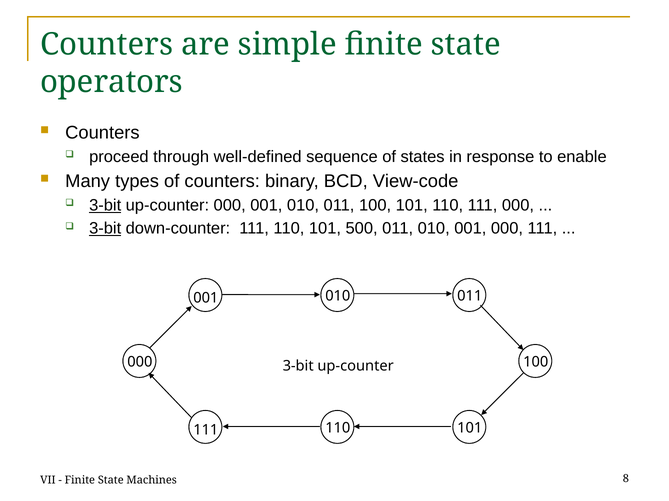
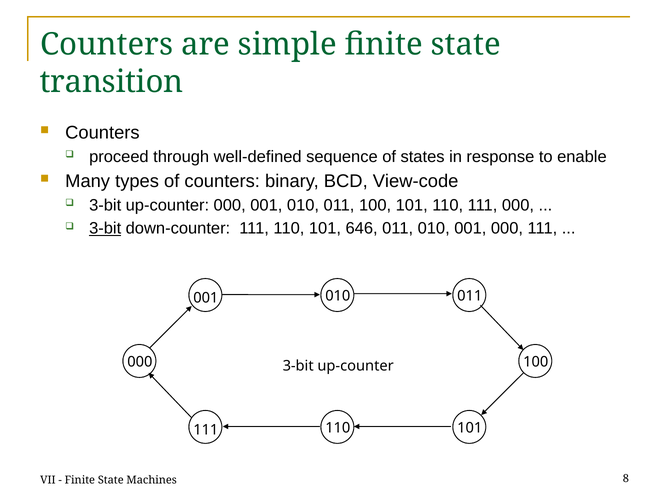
operators: operators -> transition (112, 82)
3-bit underline: present -> none (105, 205)
500: 500 -> 646 (362, 229)
